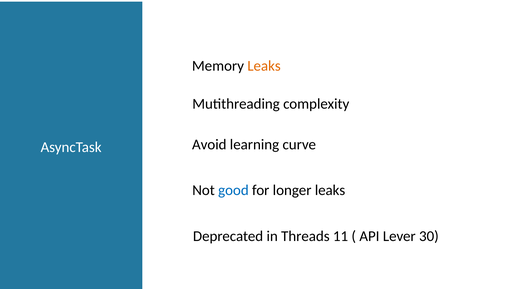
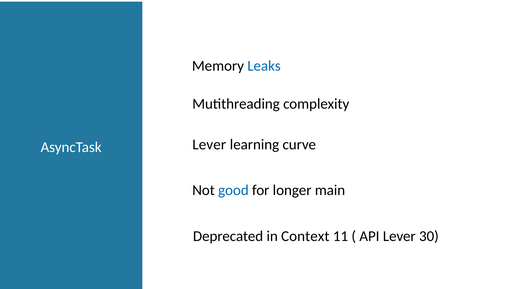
Leaks colour: orange -> blue (264, 66)
Avoid: Avoid -> Lever (209, 144)
longer leaks: leaks -> main (330, 190)
Threads: Threads -> Context (305, 236)
